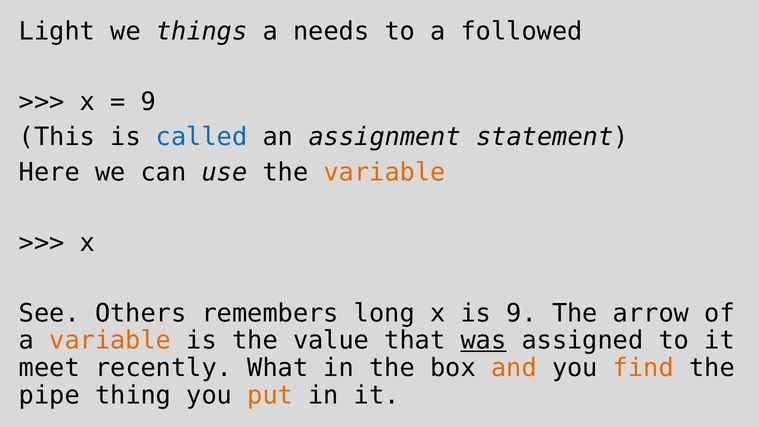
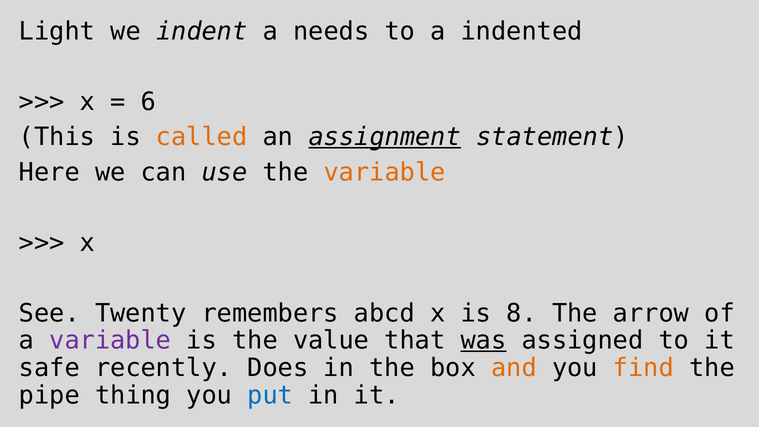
things: things -> indent (202, 31)
followed: followed -> indented (522, 31)
9: 9 -> 6 (148, 102)
called colour: blue -> orange (202, 137)
assignment underline: none -> present (385, 137)
Others: Others -> Twenty (141, 313)
long: long -> abcd (384, 313)
is 9: 9 -> 8 (522, 313)
variable colour: orange -> purple (110, 341)
meet: meet -> safe (49, 368)
What: What -> Does (278, 368)
put colour: orange -> blue (270, 395)
